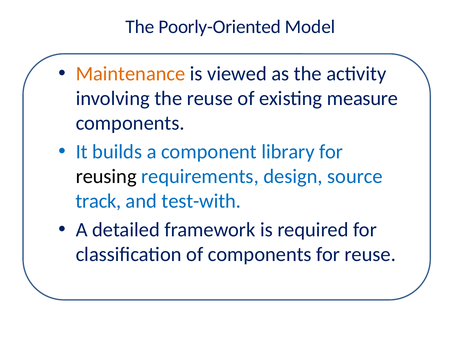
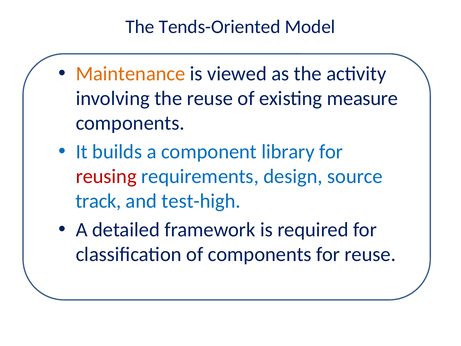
Poorly-Oriented: Poorly-Oriented -> Tends-Oriented (220, 27)
reusing colour: black -> red (106, 176)
test-with: test-with -> test-high (201, 201)
